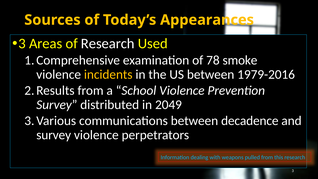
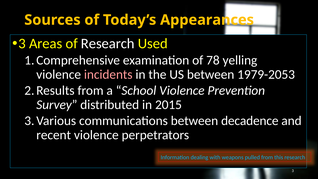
smoke: smoke -> yelling (240, 60)
incidents colour: yellow -> pink (108, 74)
1979-2016: 1979-2016 -> 1979-2053 (266, 74)
2049: 2049 -> 2015 (168, 105)
survey: survey -> recent (54, 135)
